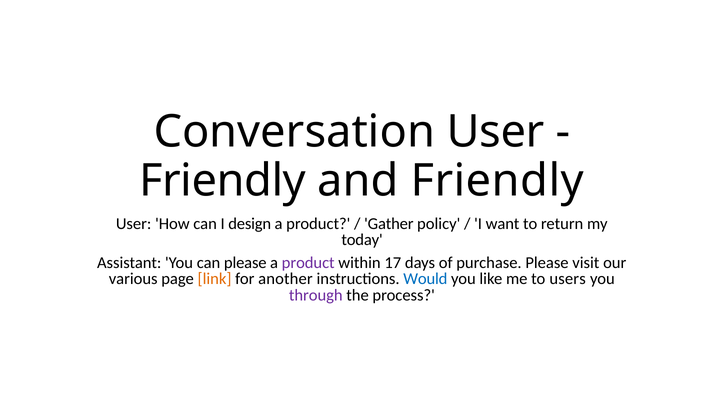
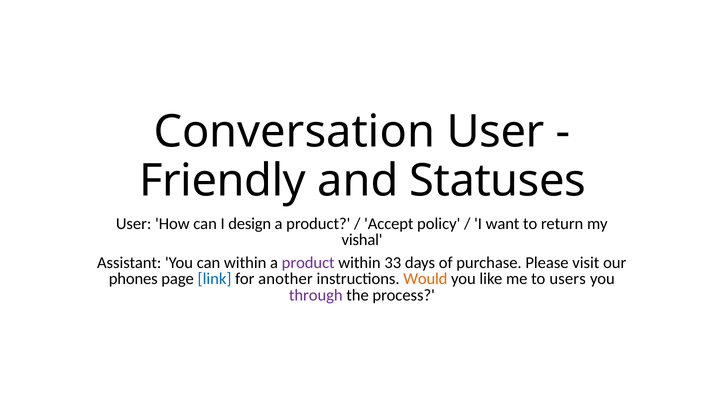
and Friendly: Friendly -> Statuses (498, 181)
Gather: Gather -> Accept (389, 224)
today: today -> vishal (362, 240)
can please: please -> within (245, 263)
17: 17 -> 33 (393, 263)
various: various -> phones (133, 279)
link colour: orange -> blue (215, 279)
Would colour: blue -> orange (425, 279)
